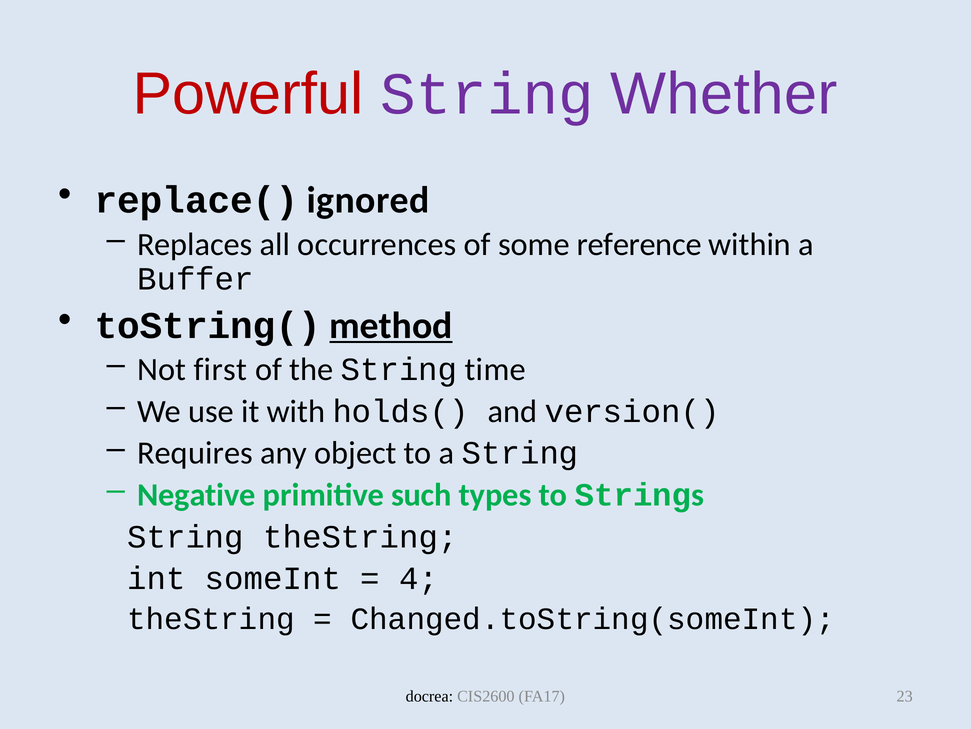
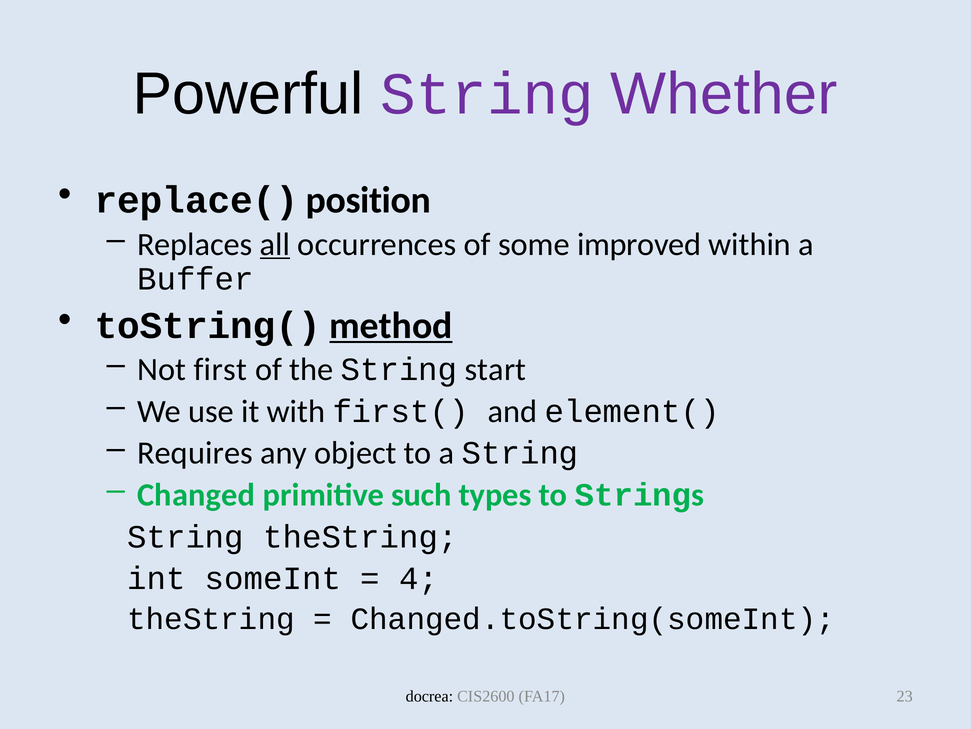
Powerful colour: red -> black (248, 94)
ignored: ignored -> position (368, 200)
all underline: none -> present (275, 244)
reference: reference -> improved (639, 244)
time: time -> start (495, 369)
holds(: holds( -> first( (401, 411)
version(: version( -> element( (632, 411)
Negative: Negative -> Changed (196, 495)
